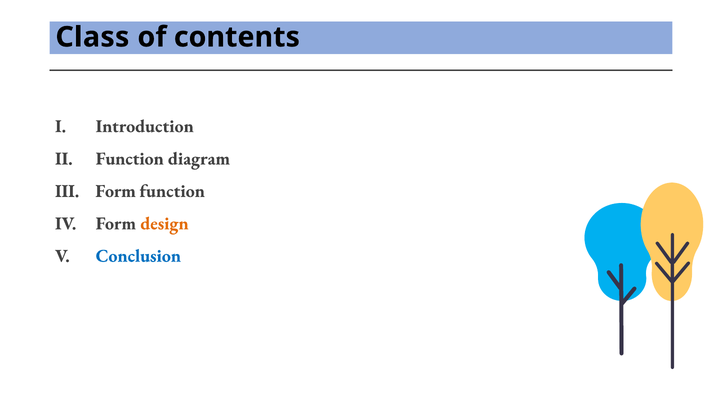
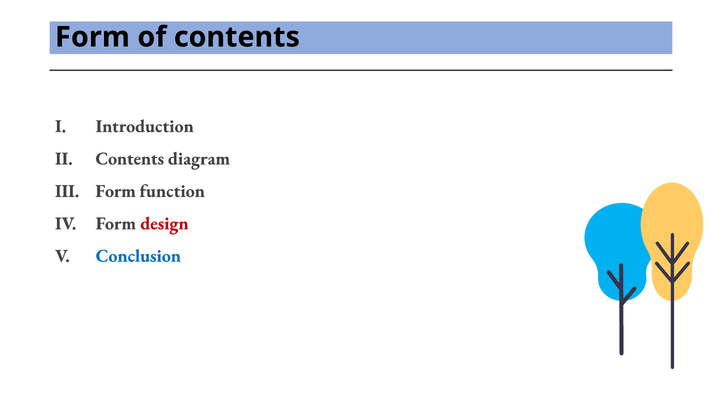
Class: Class -> Form (92, 37)
Function: Function -> Contents (130, 159)
design colour: orange -> red (164, 223)
